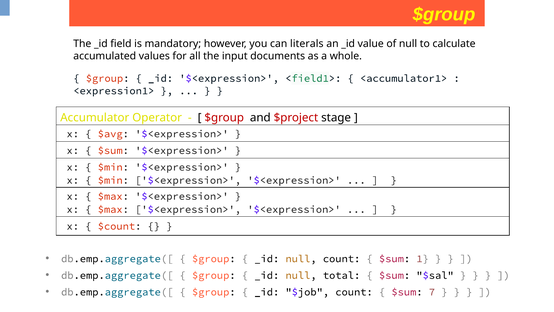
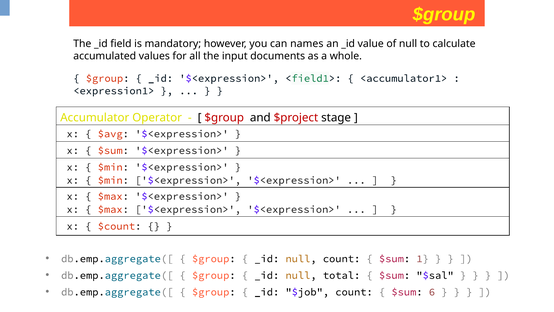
literals: literals -> names (307, 44)
7: 7 -> 6 (432, 292)
